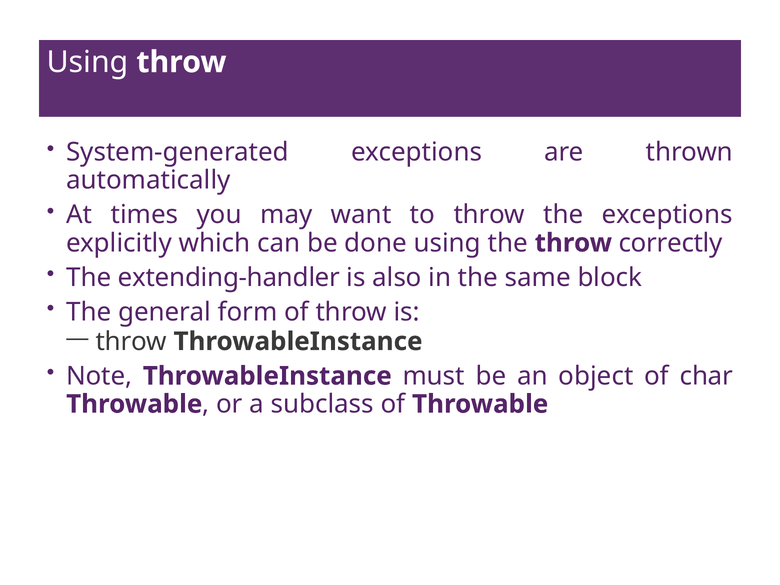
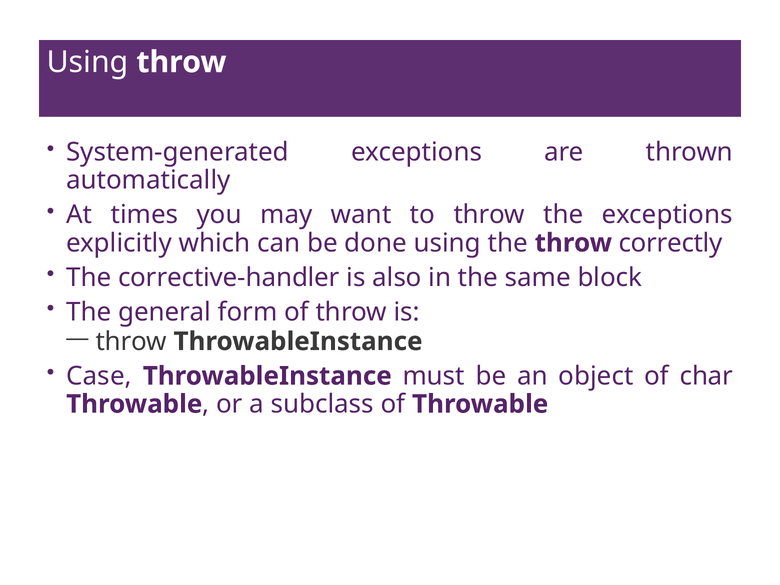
extending-handler: extending-handler -> corrective-handler (229, 278)
Note: Note -> Case (99, 376)
